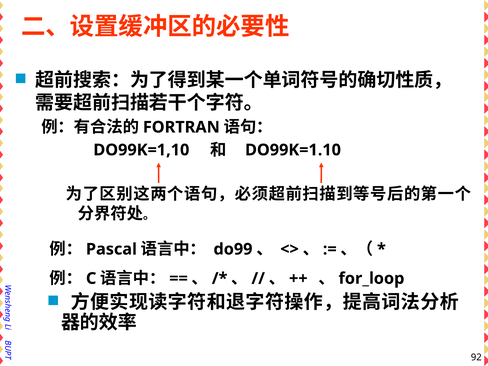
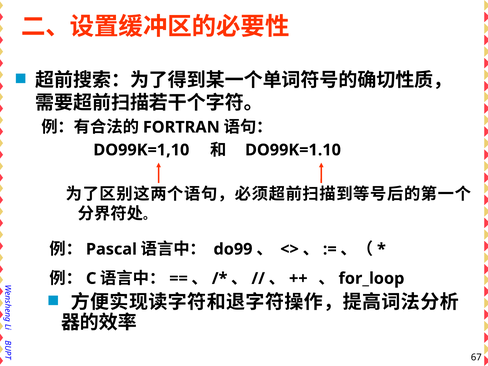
92: 92 -> 67 (476, 358)
